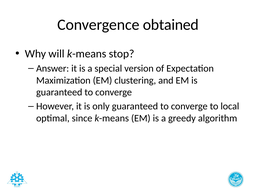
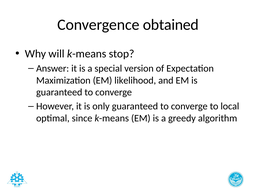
clustering: clustering -> likelihood (135, 80)
